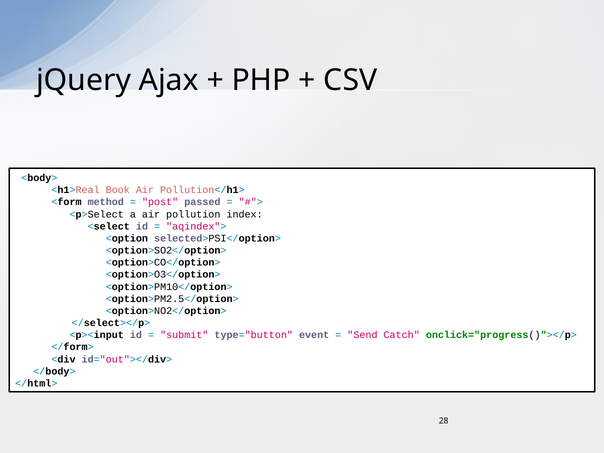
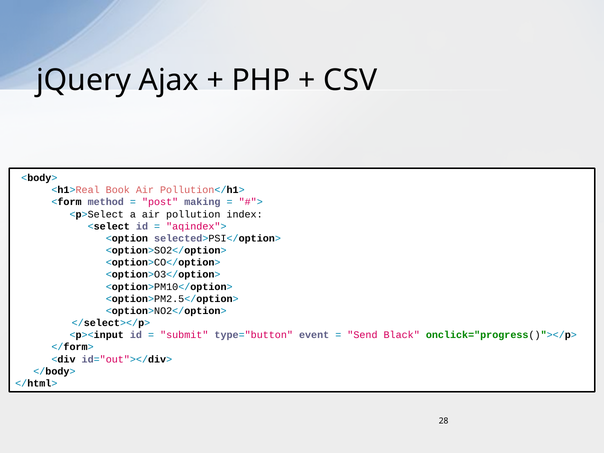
passed: passed -> making (202, 202)
Catch: Catch -> Black (402, 335)
